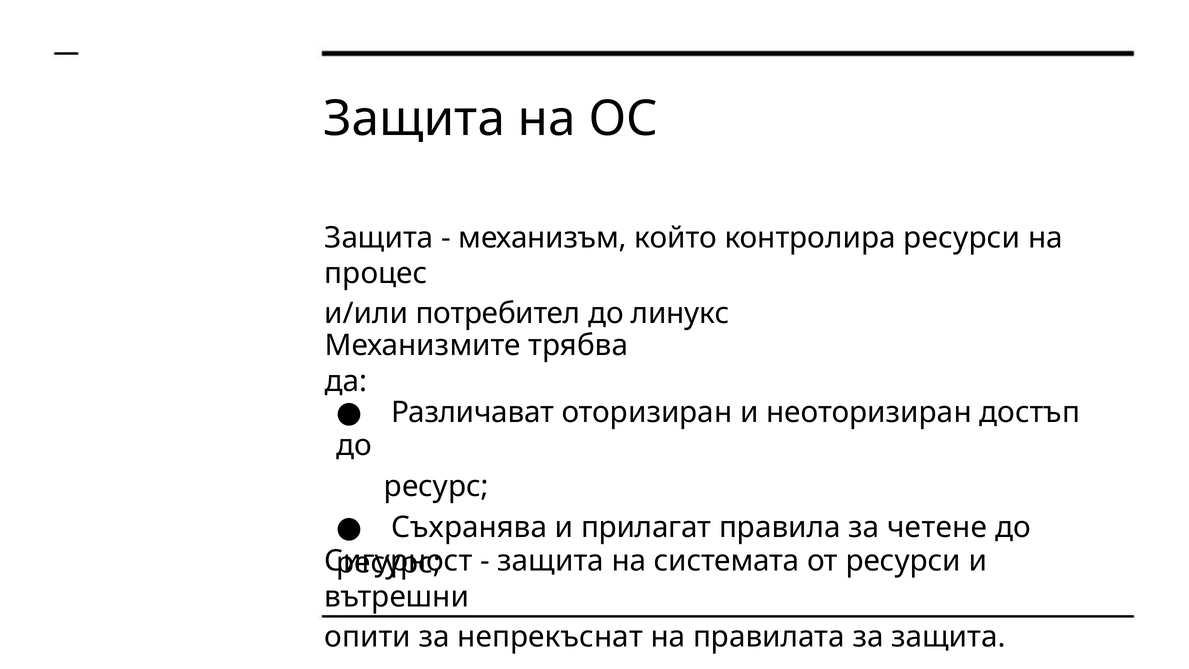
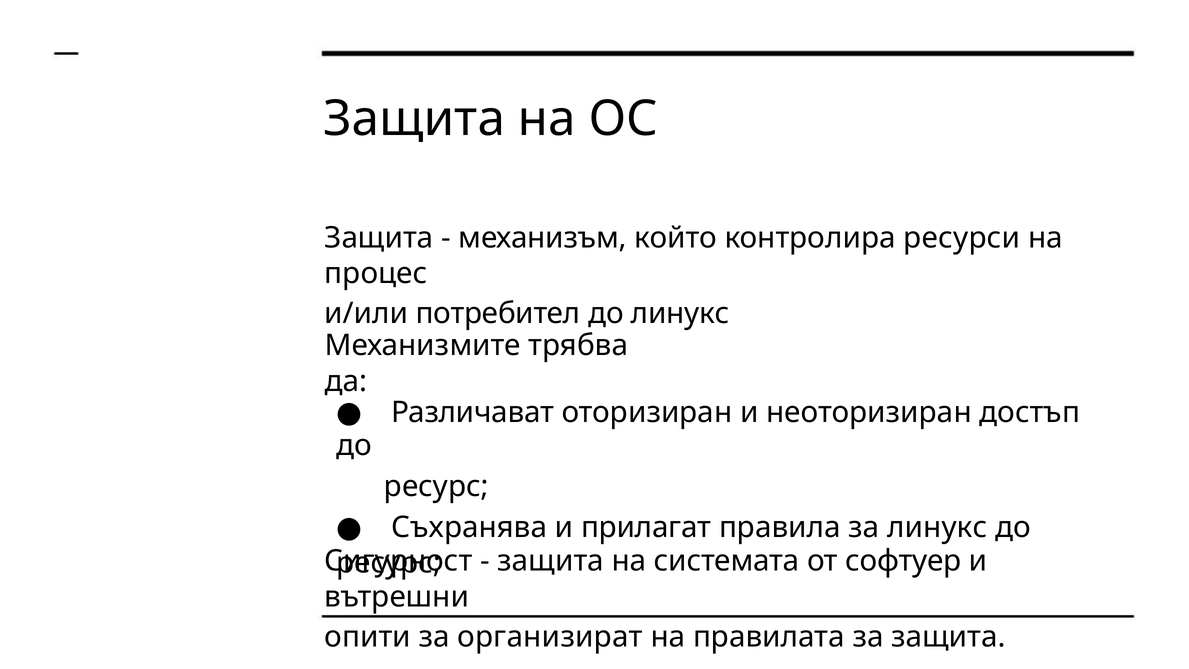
за четене: четене -> линукс (937, 527)
от ресурси: ресурси -> софтуер (903, 561)
непрекъснат: непрекъснат -> организират (550, 637)
